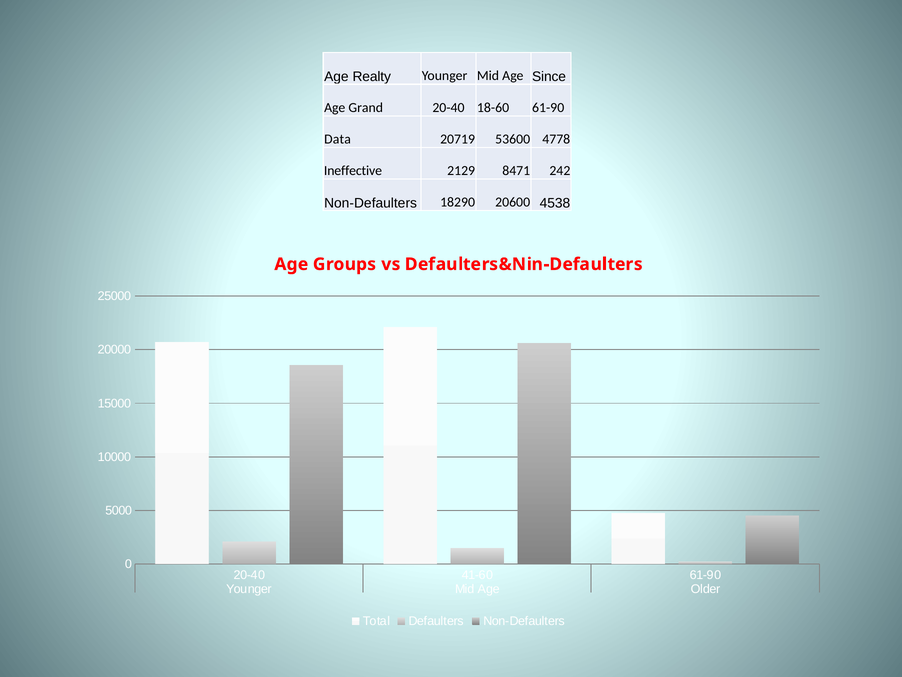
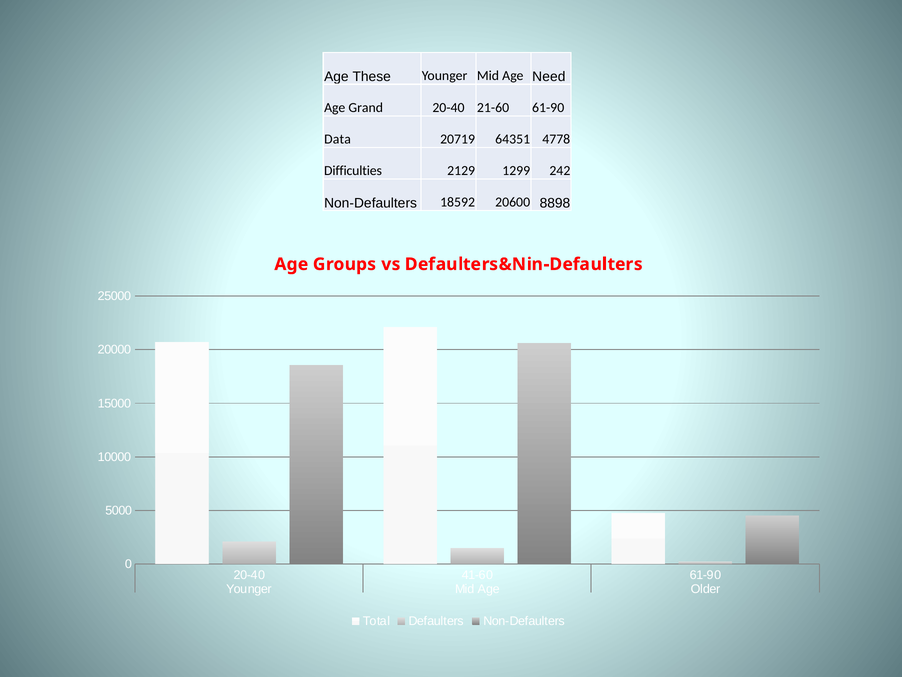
Realty: Realty -> These (372, 77)
Since: Since -> Need (549, 77)
18-60: 18-60 -> 21-60 (493, 107)
53600: 53600 -> 64351 (513, 139)
Ineffective: Ineffective -> Difficulties (353, 171)
8471: 8471 -> 1299 (516, 171)
18290: 18290 -> 18592 (458, 202)
4538: 4538 -> 8898 (555, 203)
